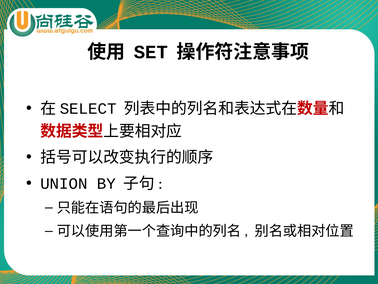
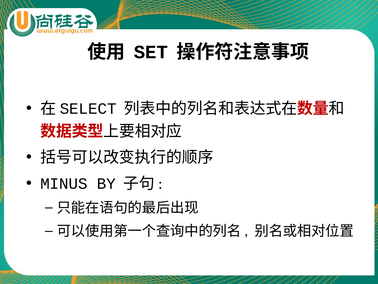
UNION: UNION -> MINUS (64, 183)
